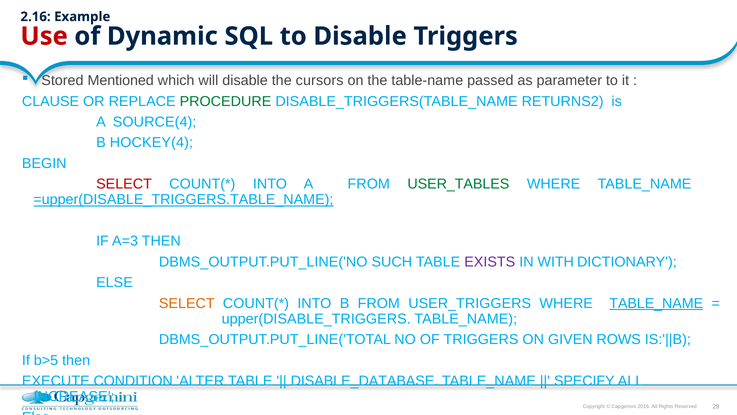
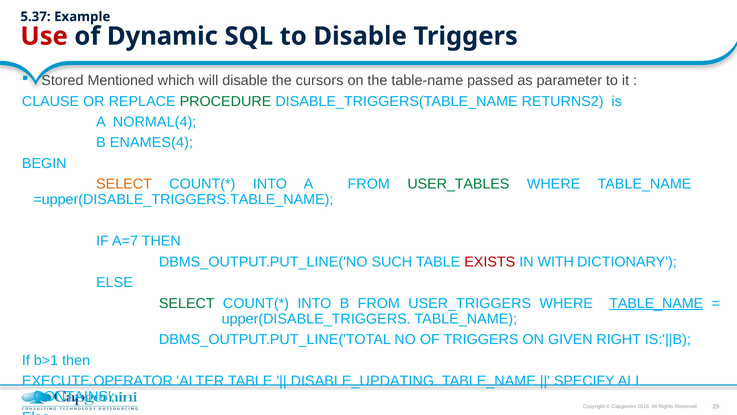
2.16: 2.16 -> 5.37 (36, 17)
SOURCE(4: SOURCE(4 -> NORMAL(4 (155, 122)
HOCKEY(4: HOCKEY(4 -> ENAMES(4 (151, 143)
SELECT colour: red -> orange (124, 184)
=upper(DISABLE_TRIGGERS.TABLE_NAME underline: present -> none (183, 200)
A=3: A=3 -> A=7 (125, 241)
EXISTS colour: purple -> red (490, 262)
SELECT colour: orange -> green (187, 303)
ROWS: ROWS -> RIGHT (619, 339)
b>5: b>5 -> b>1 (46, 360)
CONDITION: CONDITION -> OPERATOR (133, 381)
DISABLE_DATABASE: DISABLE_DATABASE -> DISABLE_UPDATING (364, 381)
INCREASE: INCREASE -> CONTAINS (74, 396)
